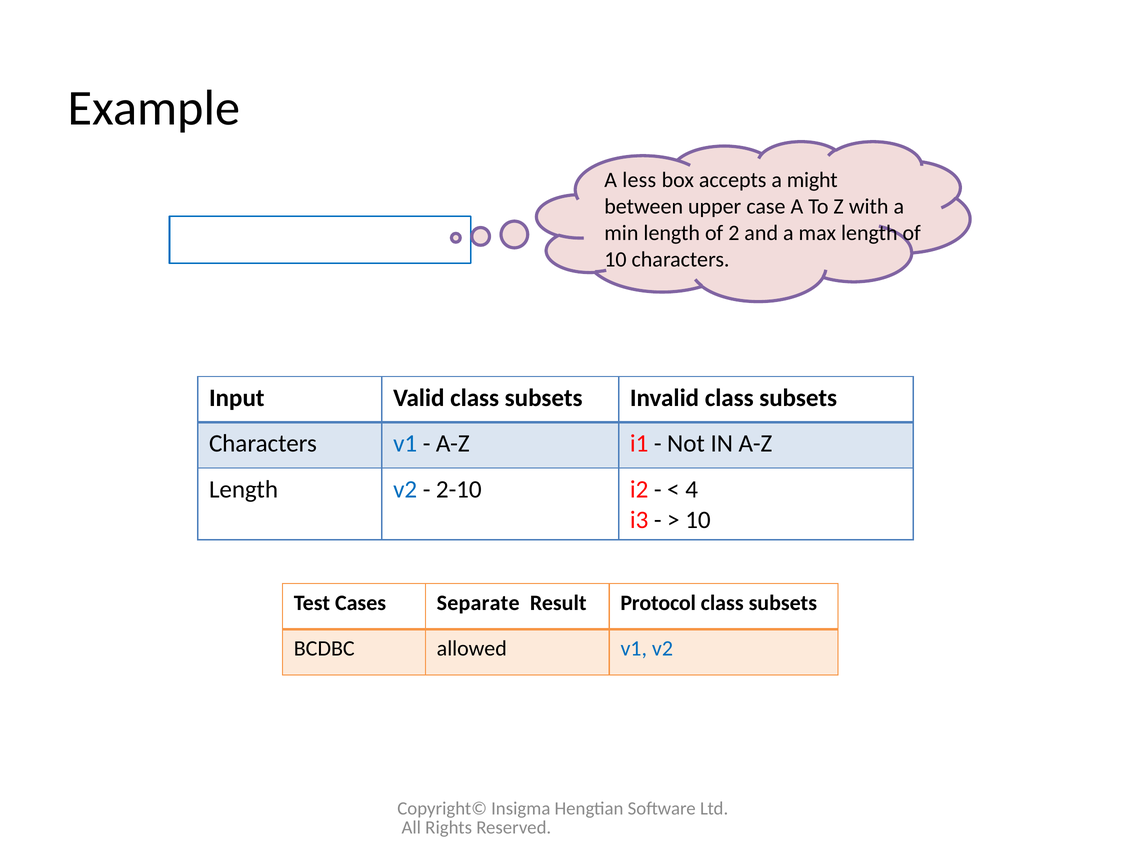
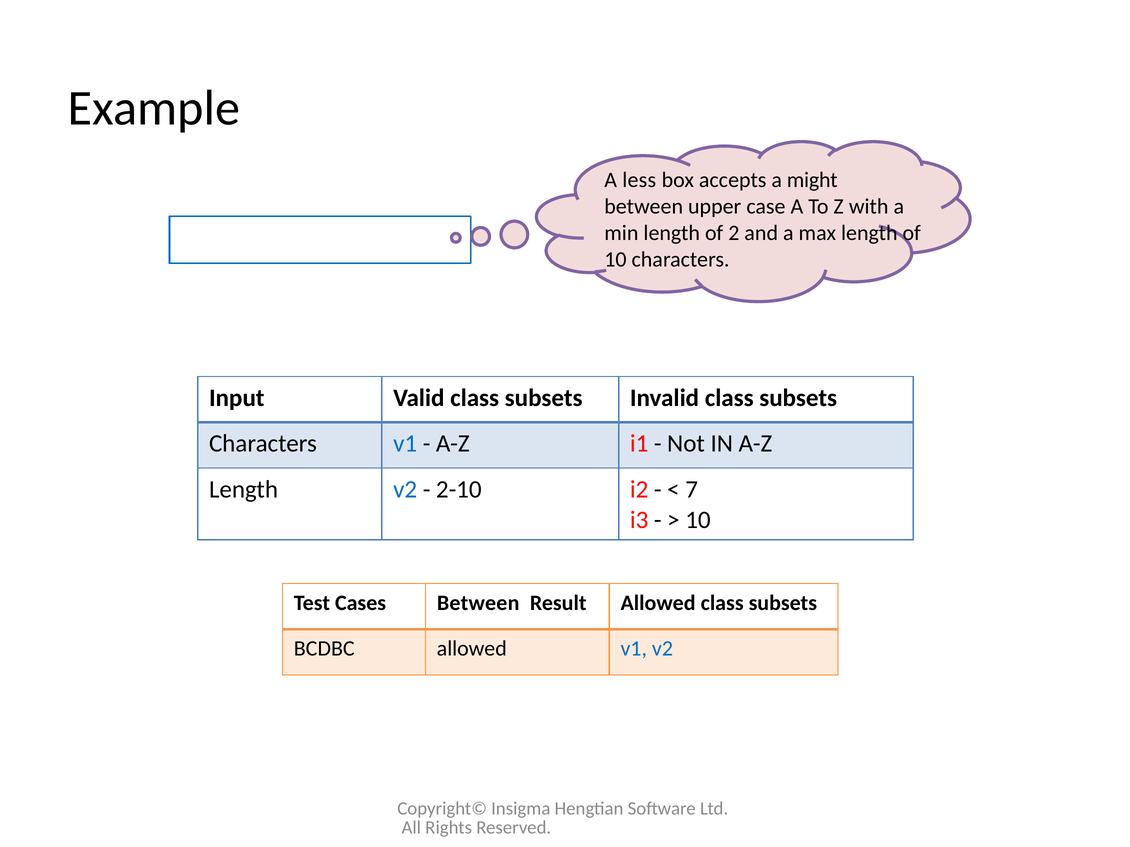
4: 4 -> 7 (692, 490)
Cases Separate: Separate -> Between (478, 603)
Result Protocol: Protocol -> Allowed (658, 603)
